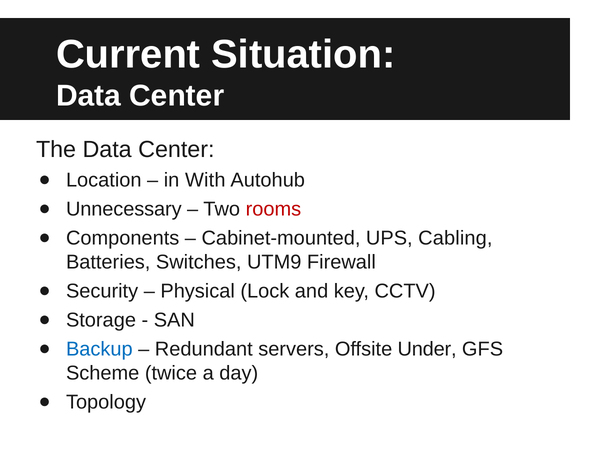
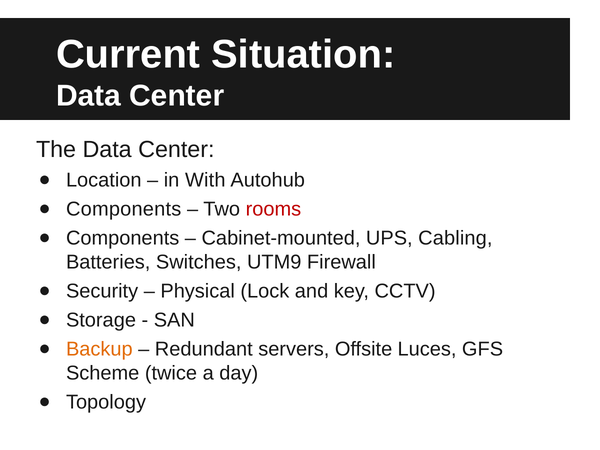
Unnecessary: Unnecessary -> Components (124, 209)
Backup colour: blue -> orange (99, 349)
Under: Under -> Luces (427, 349)
